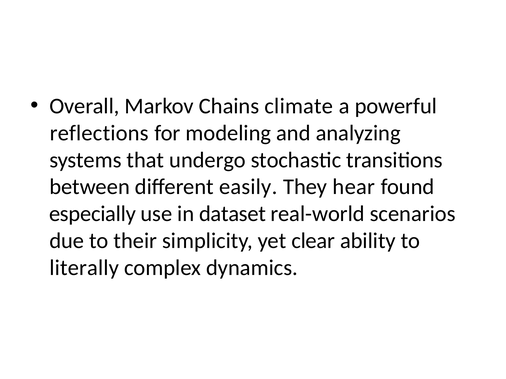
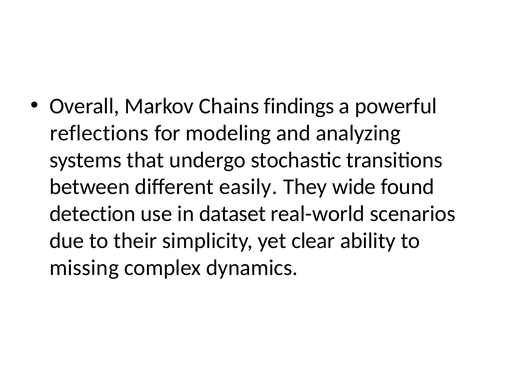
climate: climate -> findings (299, 106)
hear: hear -> wide (354, 187)
especially: especially -> detection (92, 214)
literally: literally -> missing (84, 268)
